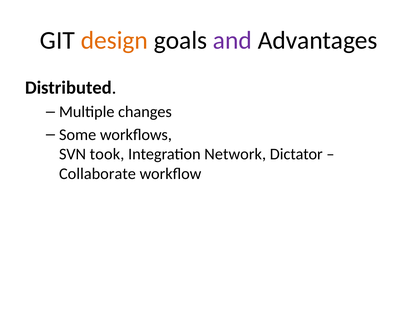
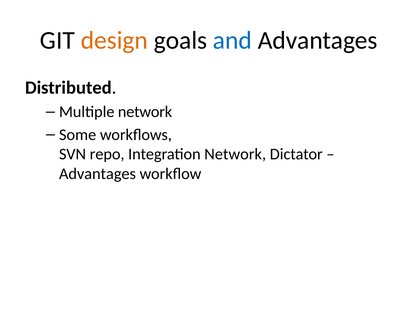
and colour: purple -> blue (232, 40)
Multiple changes: changes -> network (145, 112)
took: took -> repo (107, 154)
Collaborate: Collaborate -> Advantages (97, 174)
